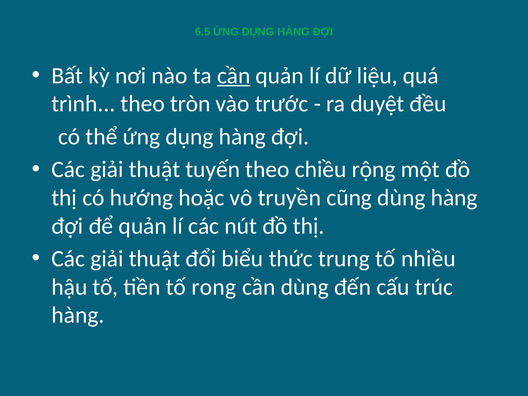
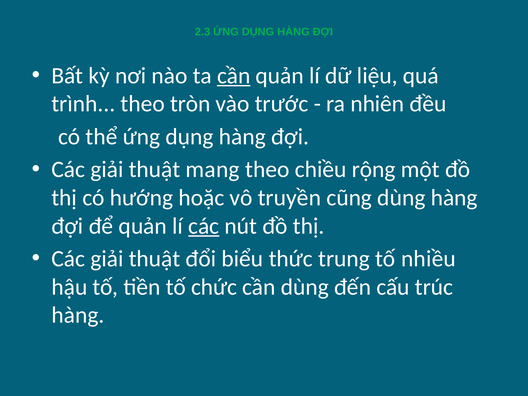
6.5: 6.5 -> 2.3 (202, 32)
duyệt: duyệt -> nhiên (377, 104)
tuyến: tuyến -> mang (213, 170)
các underline: none -> present (204, 226)
rong: rong -> chức (214, 287)
